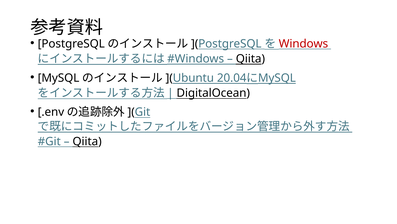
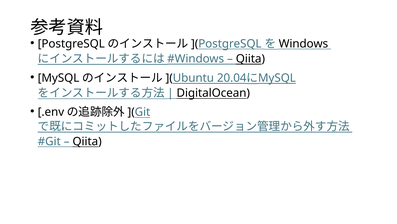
Windows colour: red -> black (303, 44)
